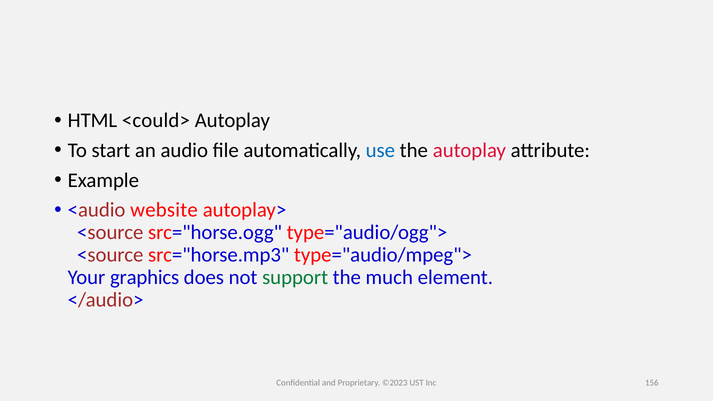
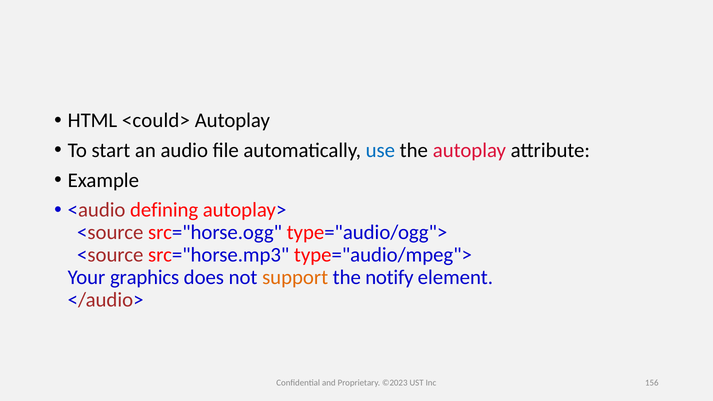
website: website -> defining (164, 210)
support colour: green -> orange (295, 277)
much: much -> notify (389, 277)
